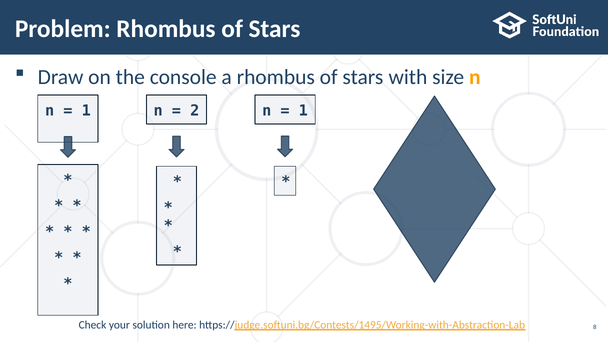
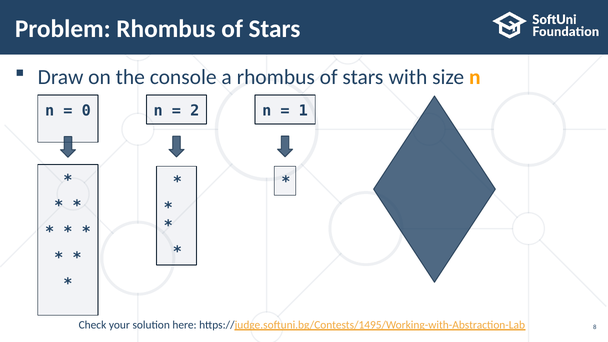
1: 1 -> 0 (86, 111)
